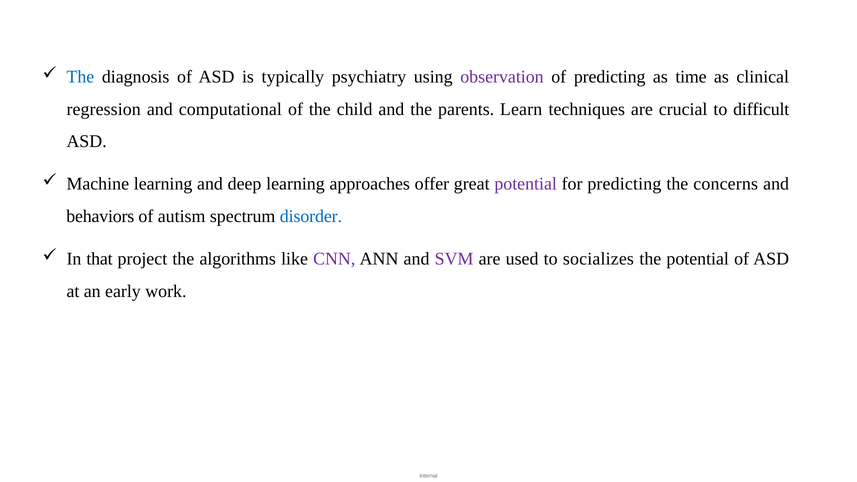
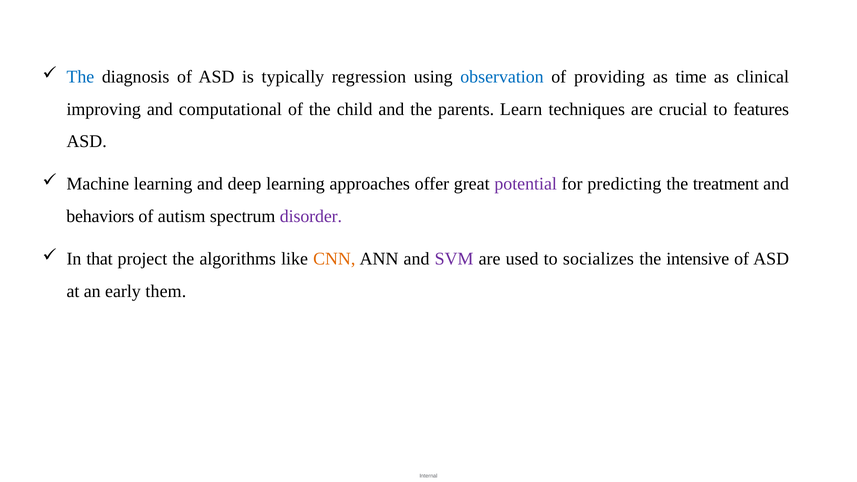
psychiatry: psychiatry -> regression (369, 77)
observation colour: purple -> blue (502, 77)
of predicting: predicting -> providing (610, 77)
regression: regression -> improving (104, 109)
difficult: difficult -> features (761, 109)
concerns: concerns -> treatment (726, 184)
disorder colour: blue -> purple (311, 216)
CNN colour: purple -> orange (334, 259)
the potential: potential -> intensive (698, 259)
work: work -> them (166, 291)
